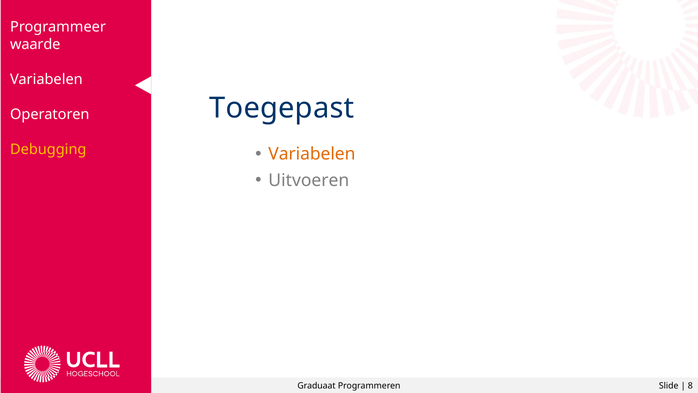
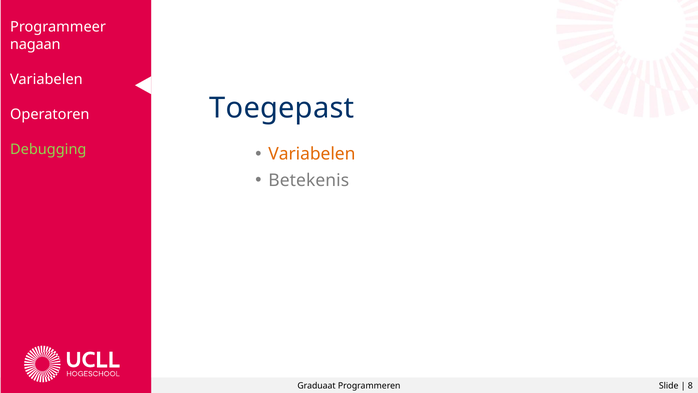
waarde: waarde -> nagaan (35, 44)
Debugging colour: yellow -> light green (48, 149)
Uitvoeren: Uitvoeren -> Betekenis (309, 180)
